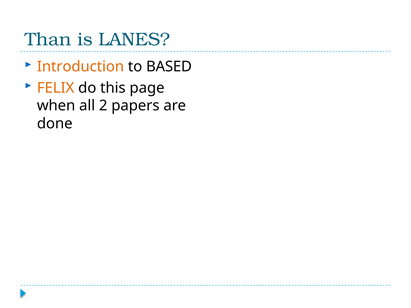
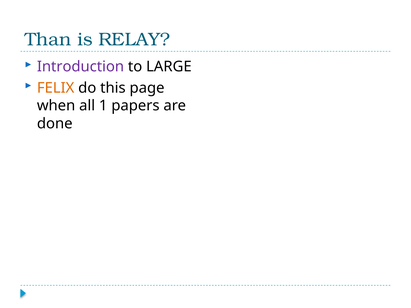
LANES: LANES -> RELAY (134, 40)
Introduction colour: orange -> purple (80, 67)
BASED: BASED -> LARGE (169, 67)
2: 2 -> 1 (103, 106)
